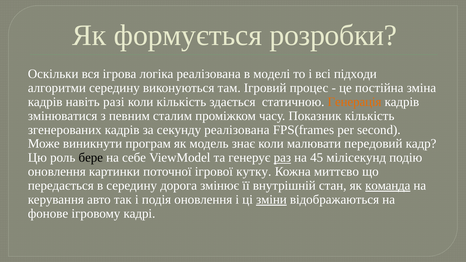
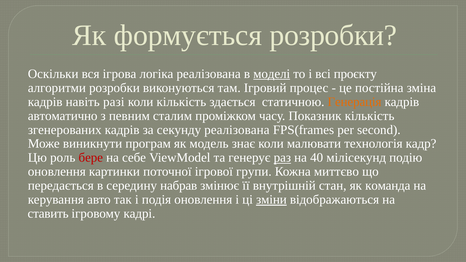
моделі underline: none -> present (272, 74)
підходи: підходи -> проєкту (355, 74)
алгоритми середину: середину -> розробки (114, 88)
змінюватися: змінюватися -> автоматично (63, 116)
передовий: передовий -> технологія (373, 144)
бере colour: black -> red (91, 158)
45: 45 -> 40 (317, 158)
кутку: кутку -> групи (254, 172)
дорога: дорога -> набрав (179, 186)
команда underline: present -> none (388, 186)
фонове: фонове -> ставить (48, 214)
